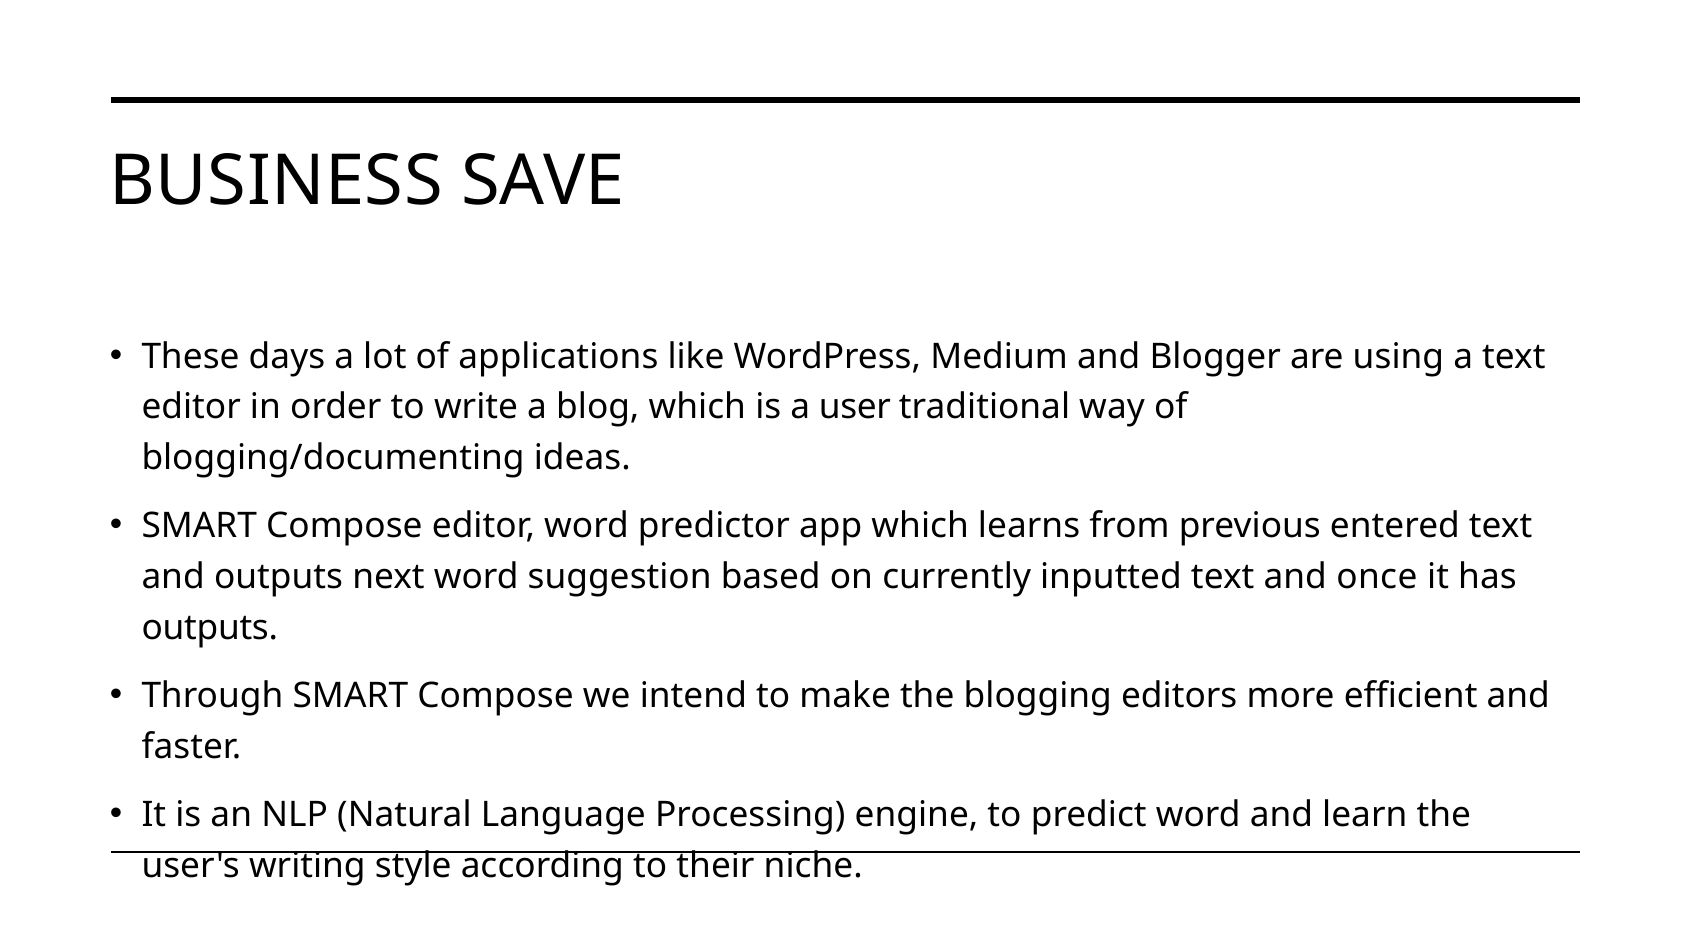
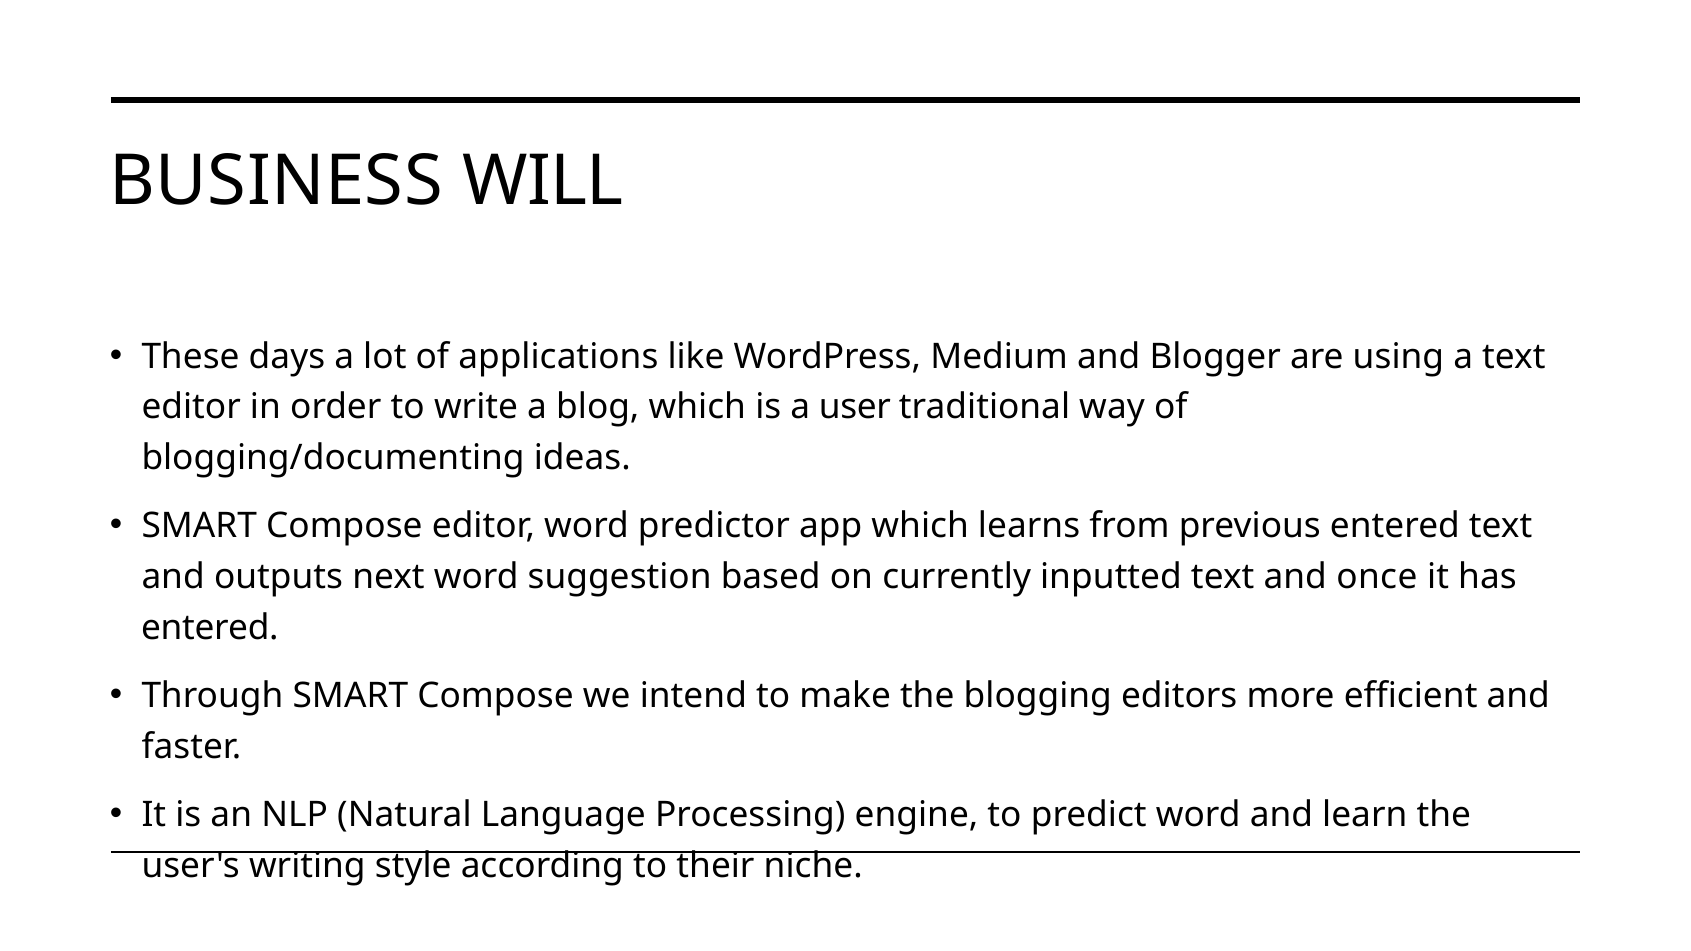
SAVE: SAVE -> WILL (543, 181)
outputs: outputs -> entered (210, 628)
